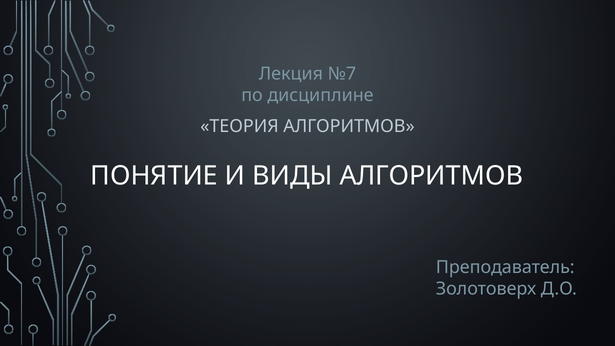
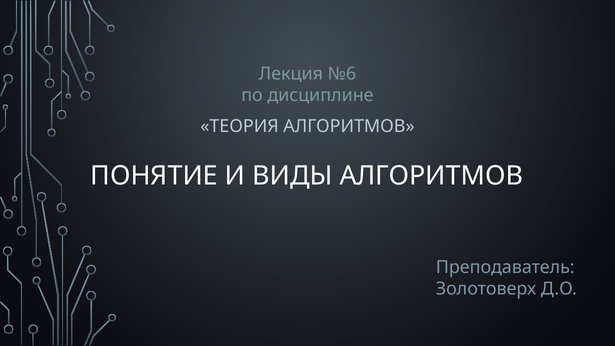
№7: №7 -> №6 (342, 74)
